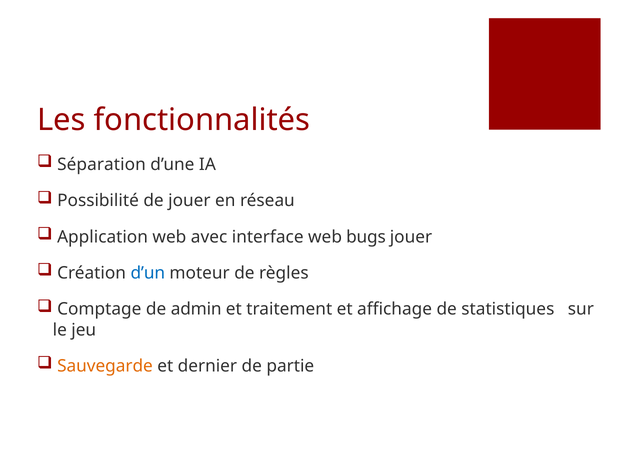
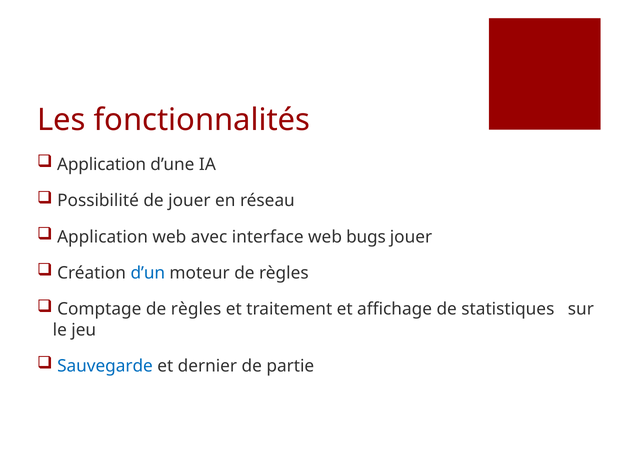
Séparation: Séparation -> Application (102, 164)
Comptage de admin: admin -> règles (196, 309)
Sauvegarde colour: orange -> blue (105, 366)
